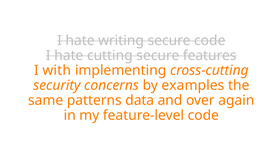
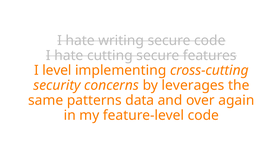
with: with -> level (57, 70)
examples: examples -> leverages (193, 85)
